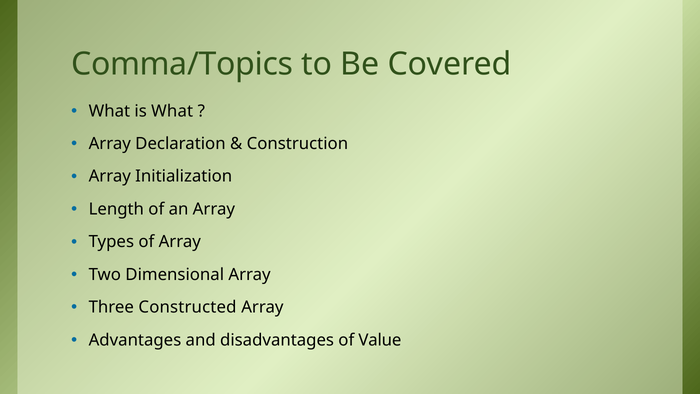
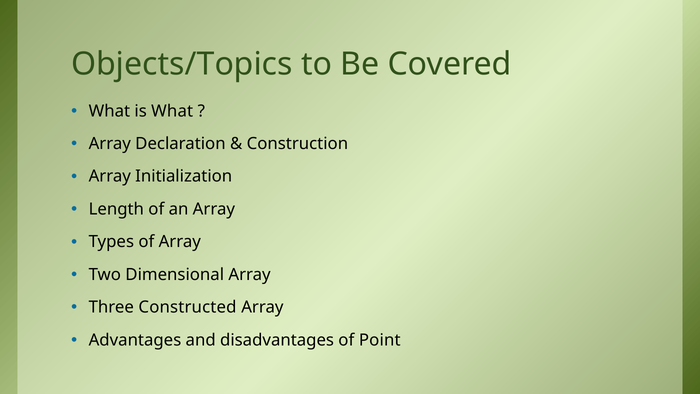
Comma/Topics: Comma/Topics -> Objects/Topics (182, 64)
Value: Value -> Point (380, 340)
